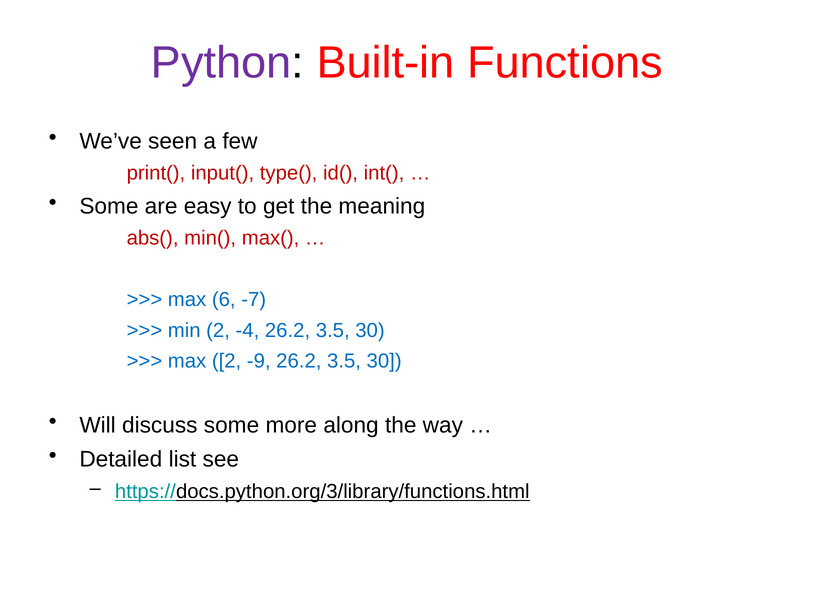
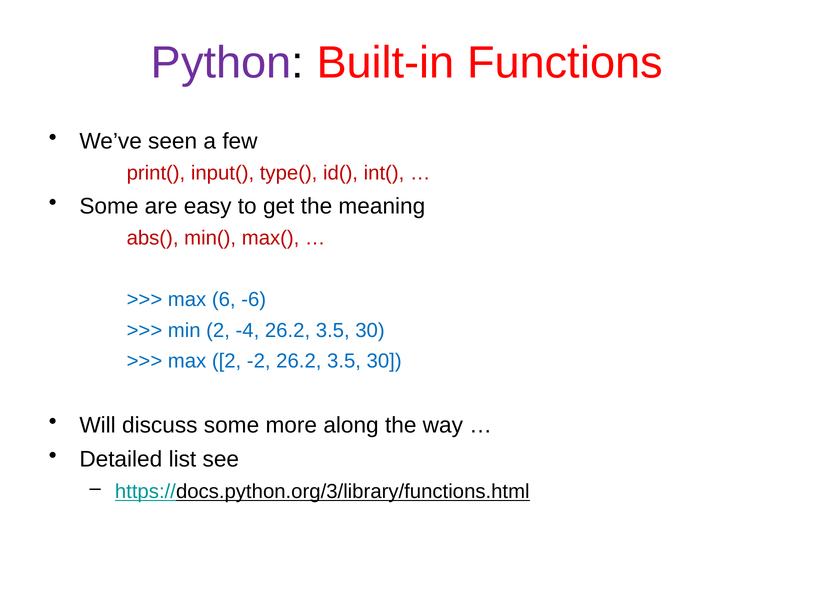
-7: -7 -> -6 (254, 300)
-9: -9 -> -2 (259, 362)
